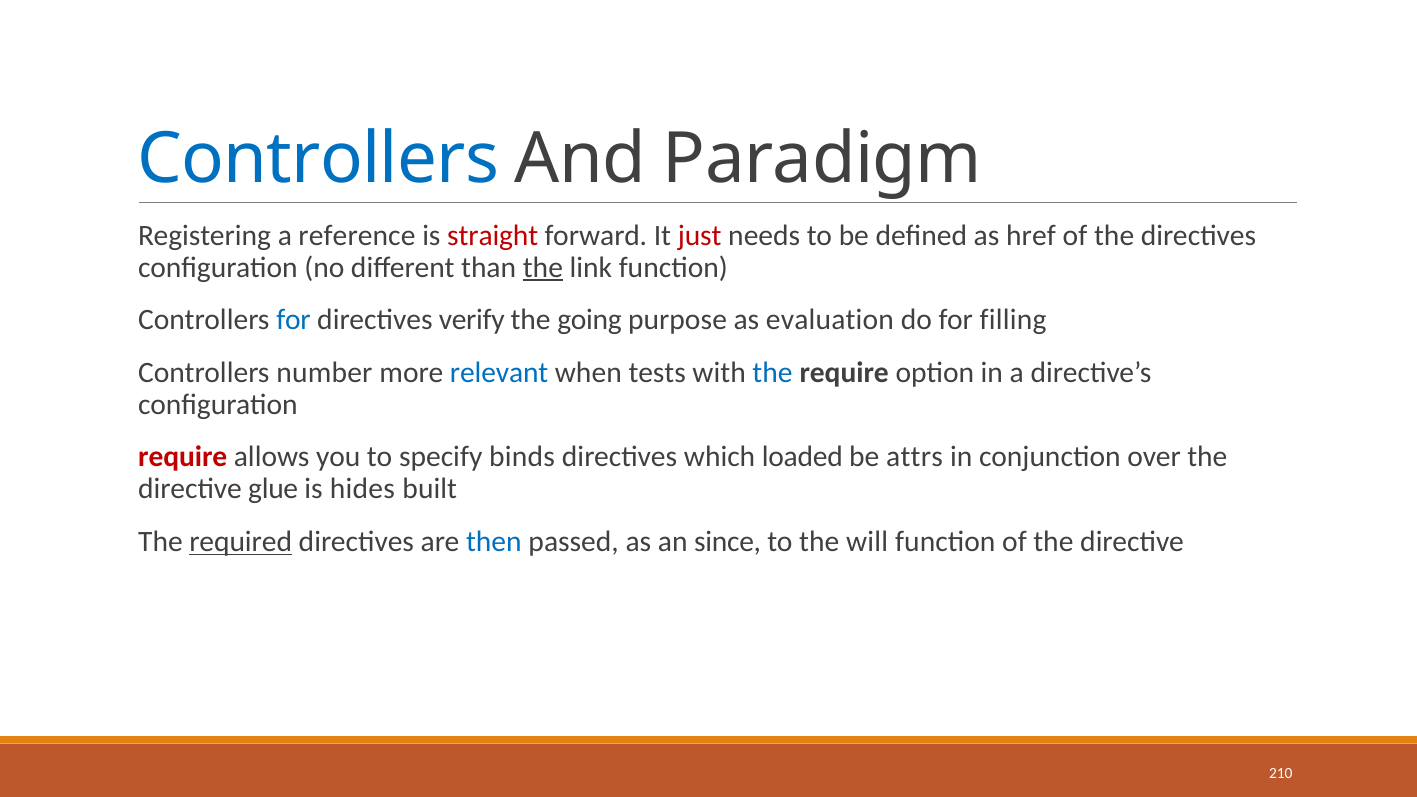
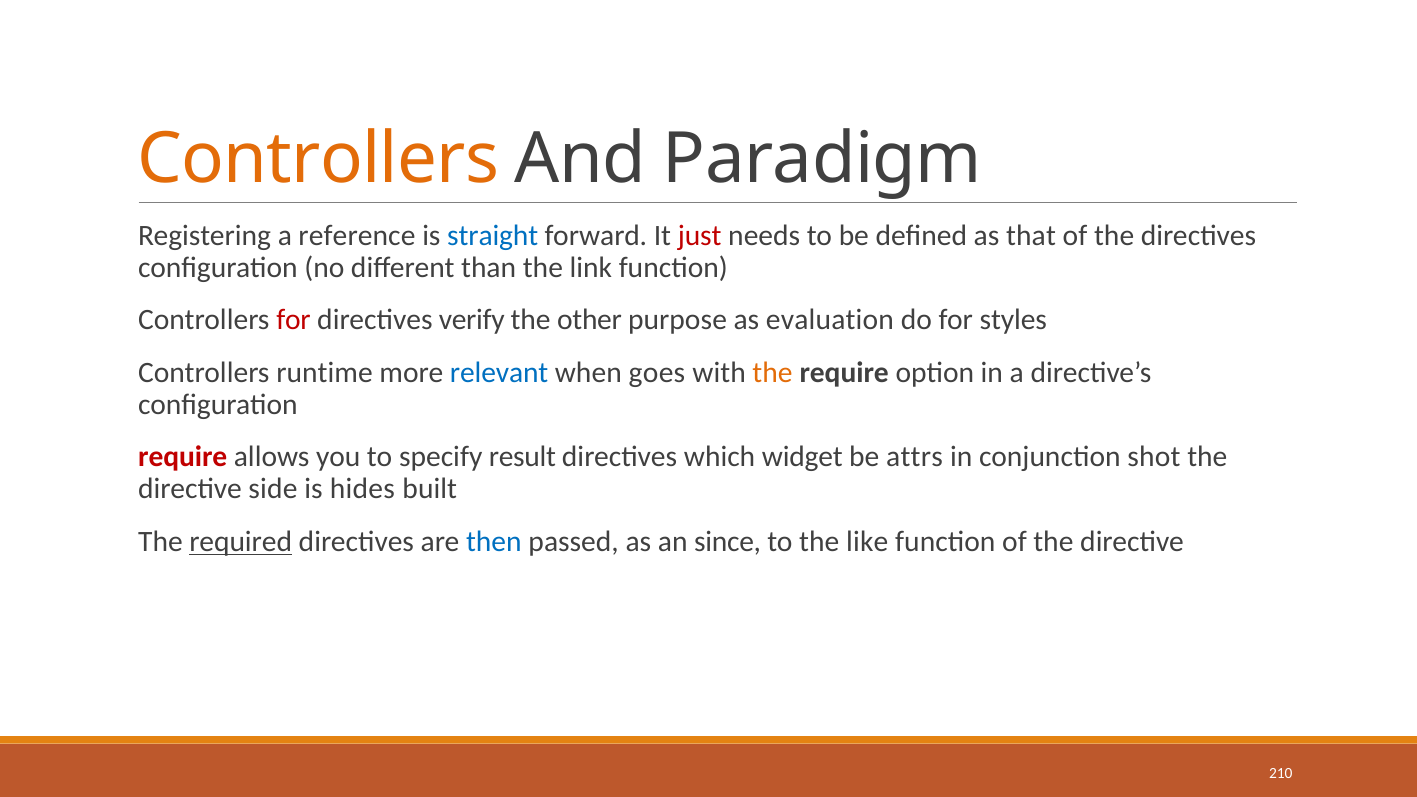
Controllers colour: blue -> orange (318, 159)
straight colour: red -> blue (493, 236)
href: href -> that (1031, 236)
the underline: present -> none (543, 268)
for colour: blue -> red (294, 320)
going: going -> other (590, 320)
filling: filling -> styles (1013, 320)
number: number -> runtime (325, 373)
tests: tests -> goes (657, 373)
the colour: blue -> orange (772, 373)
binds: binds -> result (522, 457)
loaded: loaded -> widget (802, 457)
over: over -> shot (1154, 457)
glue: glue -> side (273, 489)
will: will -> like (867, 542)
